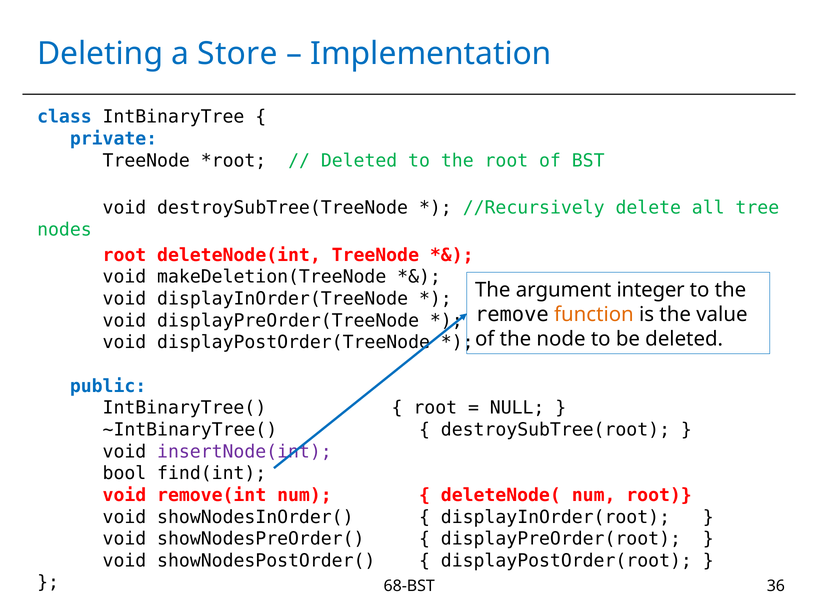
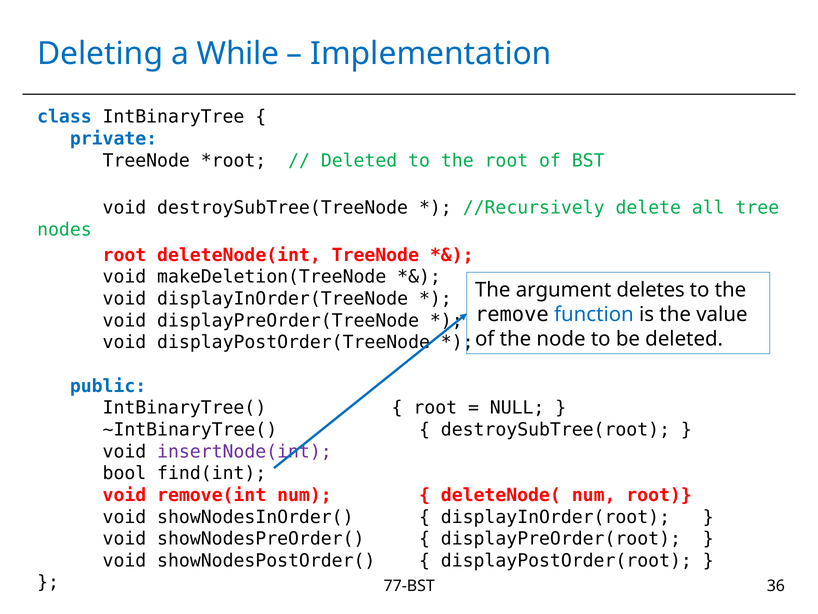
Store: Store -> While (238, 54)
integer: integer -> deletes (651, 290)
function colour: orange -> blue (594, 314)
68-BST: 68-BST -> 77-BST (409, 586)
